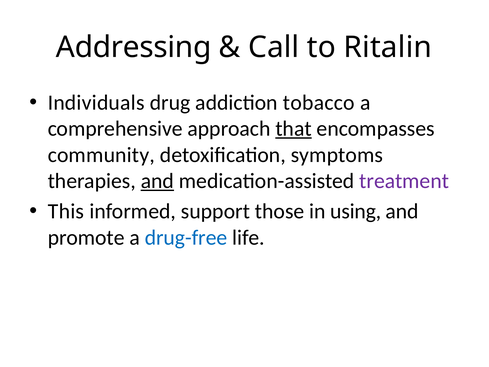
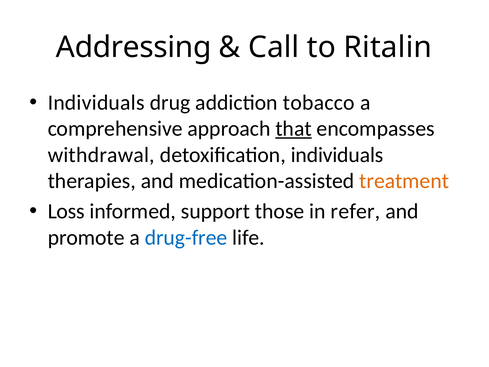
community: community -> withdrawal (101, 155)
detoxification symptoms: symptoms -> individuals (337, 155)
and underline: present -> none (157, 181)
treatment colour: purple -> orange (404, 181)
This: This -> Loss (66, 211)
using: using -> refer (355, 211)
